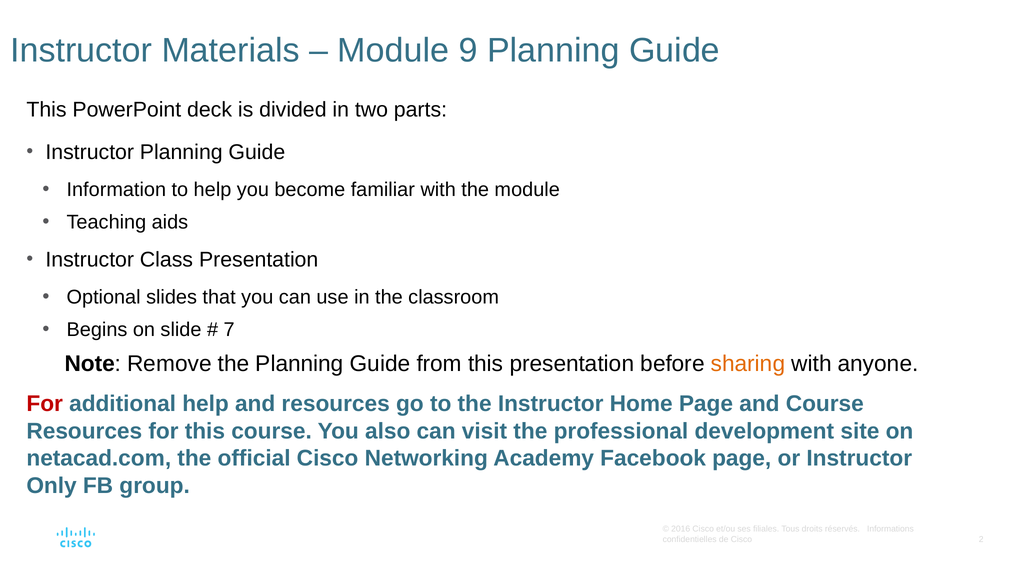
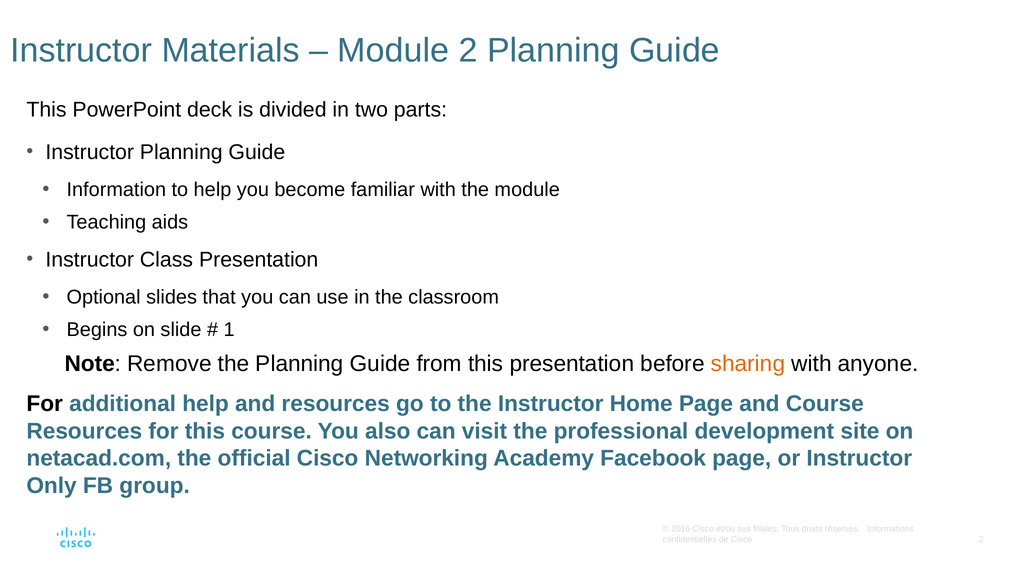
Module 9: 9 -> 2 (468, 50)
7: 7 -> 1 (229, 329)
For colour: red -> black (45, 404)
